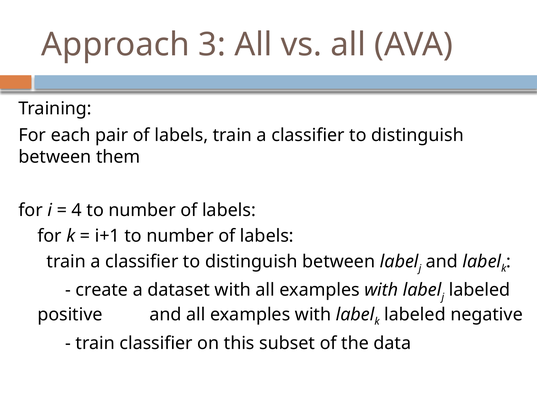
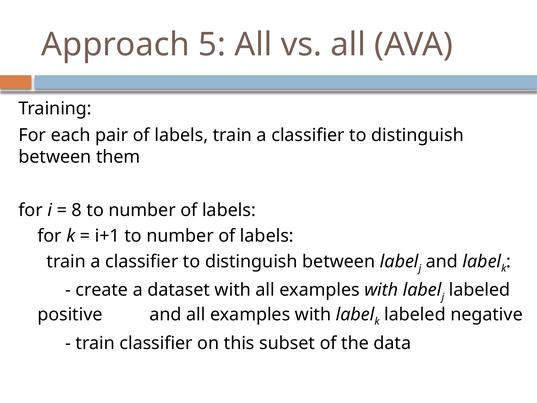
3: 3 -> 5 (212, 45)
4: 4 -> 8 (77, 210)
